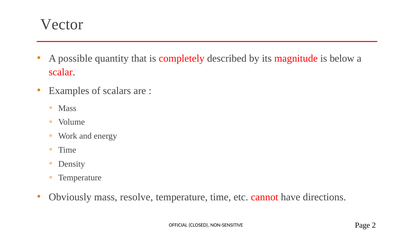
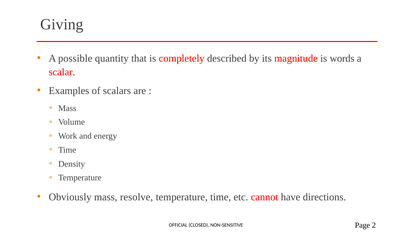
Vector: Vector -> Giving (62, 25)
below: below -> words (342, 58)
